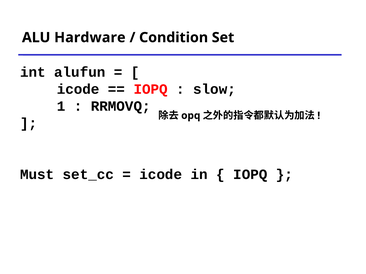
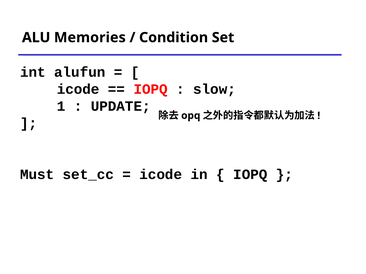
Hardware: Hardware -> Memories (90, 38)
RRMOVQ: RRMOVQ -> UPDATE (121, 106)
